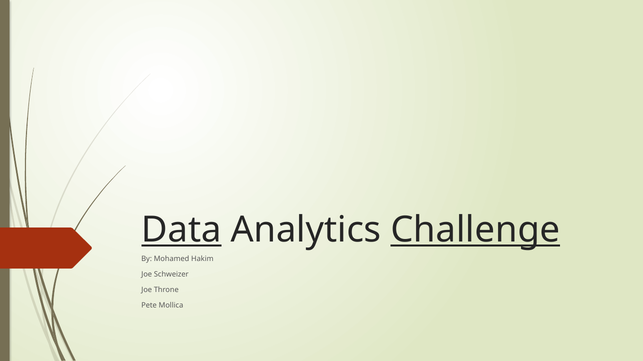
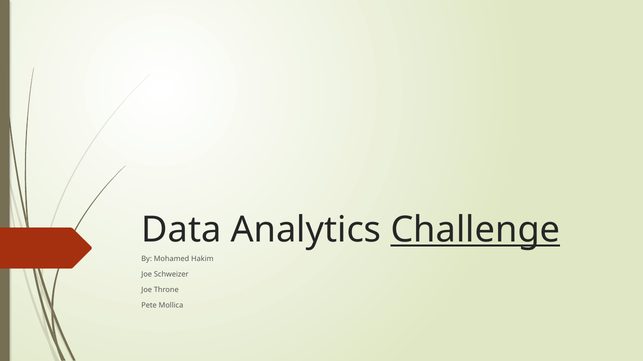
Data underline: present -> none (181, 230)
